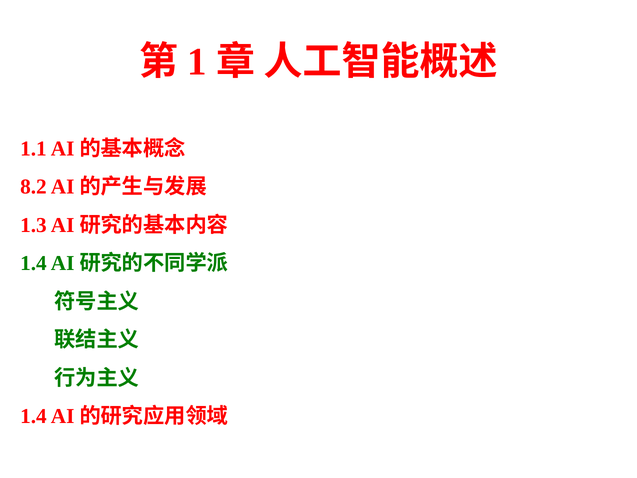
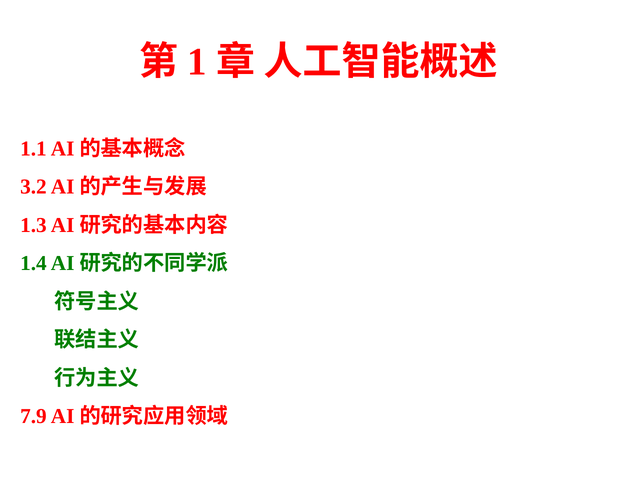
8.2: 8.2 -> 3.2 (33, 187)
1.4: 1.4 -> 7.9 (33, 416)
